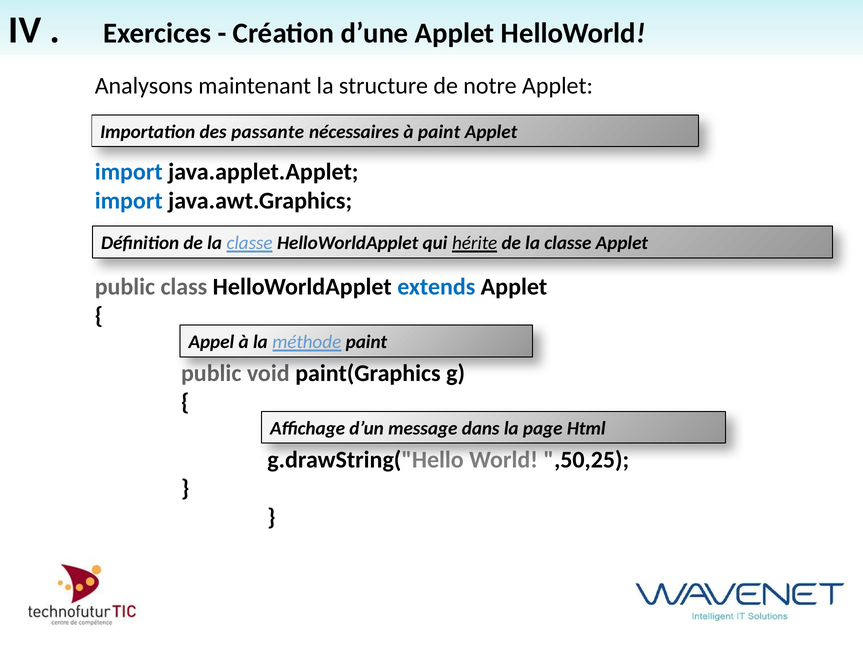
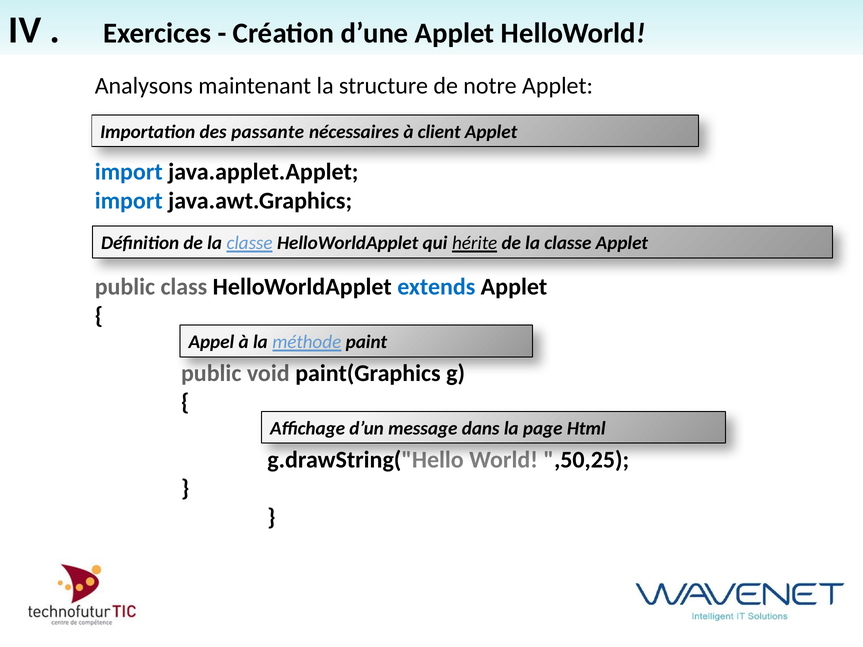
à paint: paint -> client (439, 132)
